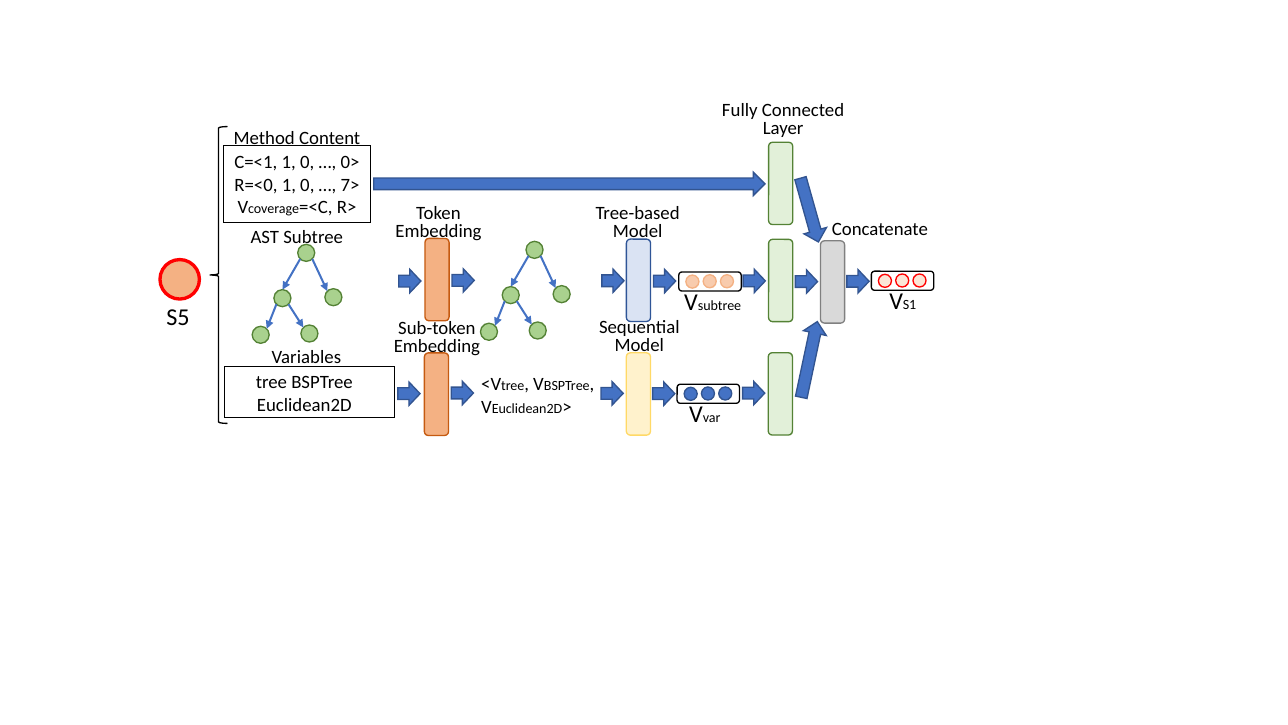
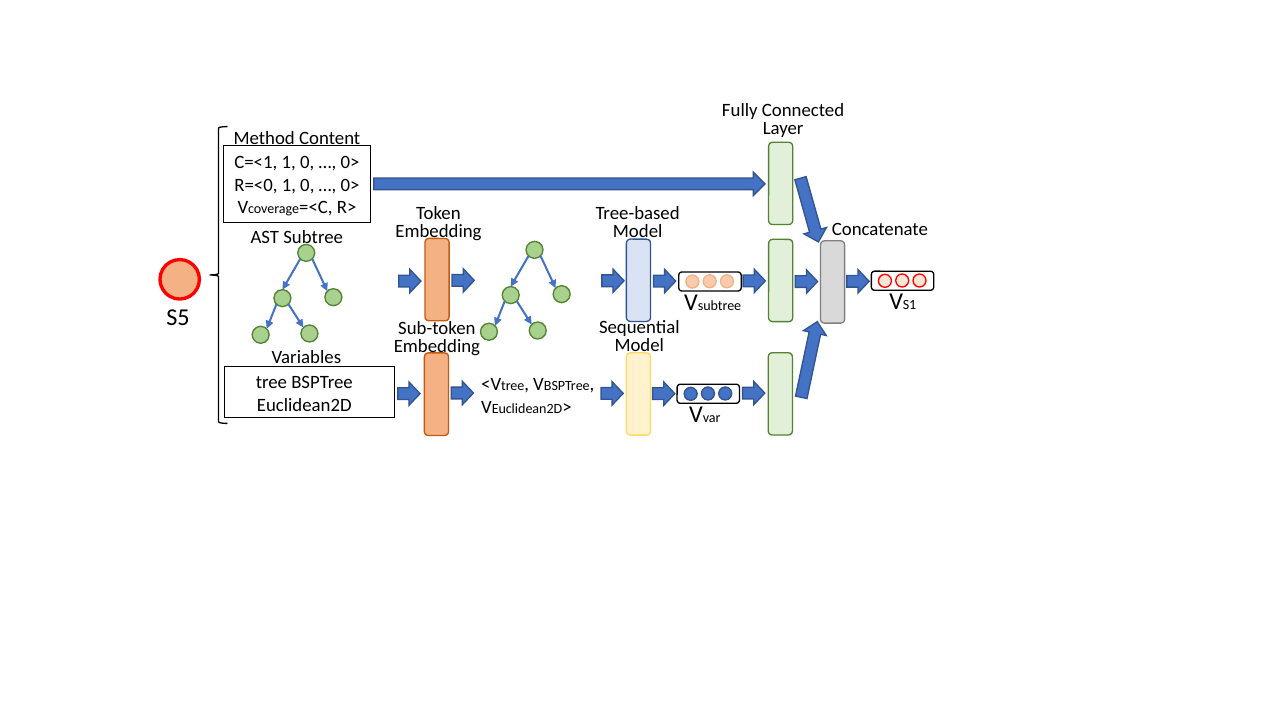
7>: 7> -> 0> (350, 185)
